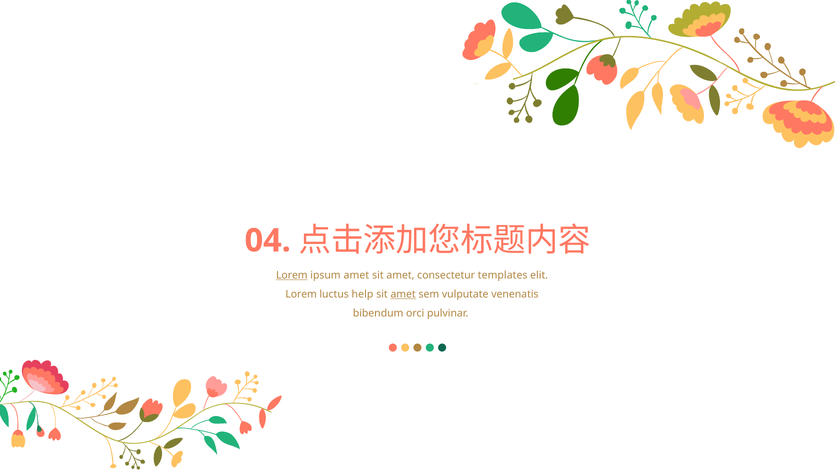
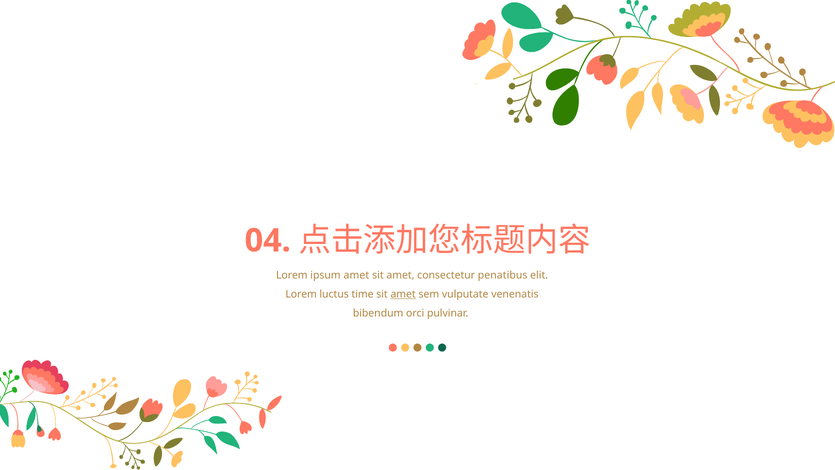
Lorem underline: present -> none (292, 275)
templates: templates -> penatibus (503, 275)
help: help -> time (363, 294)
